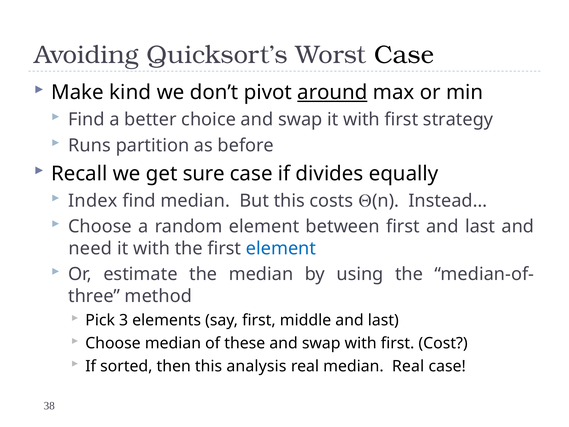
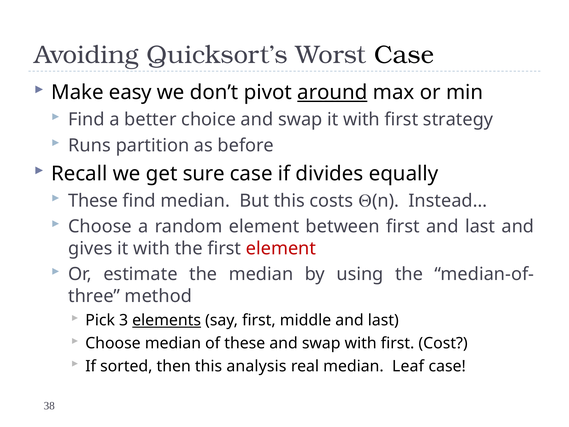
kind: kind -> easy (130, 92)
Index: Index -> These (93, 201)
need: need -> gives (90, 248)
element colour: blue -> red (281, 248)
elements underline: none -> present (167, 320)
median Real: Real -> Leaf (408, 366)
